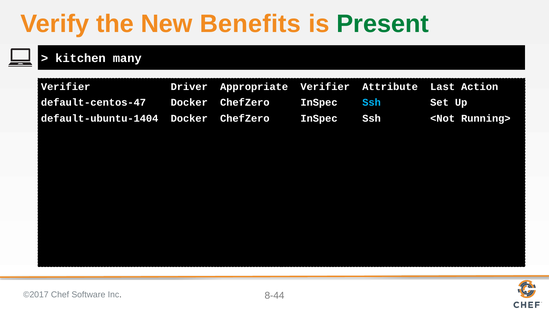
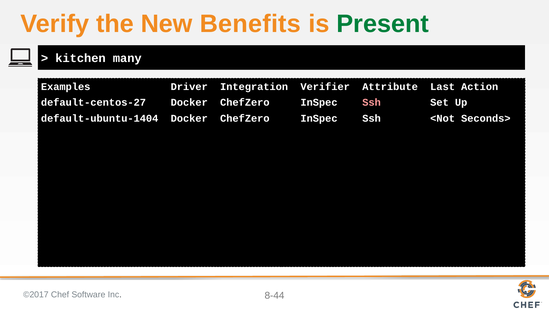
Verifier: Verifier -> Examples (66, 87)
Appropriate: Appropriate -> Integration (254, 87)
default-centos-47: default-centos-47 -> default-centos-27 (93, 102)
Ssh colour: light blue -> pink (372, 102)
Running>: Running> -> Seconds> (486, 118)
